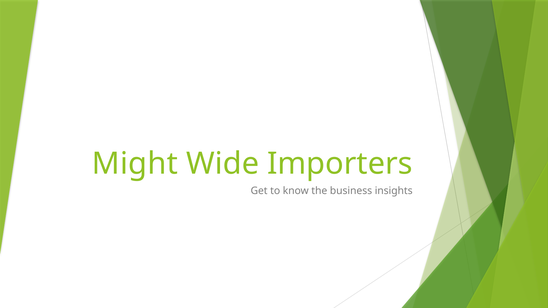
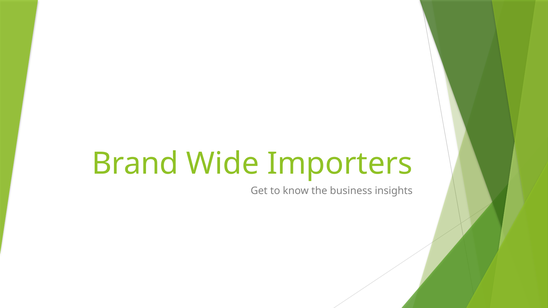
Might: Might -> Brand (135, 164)
